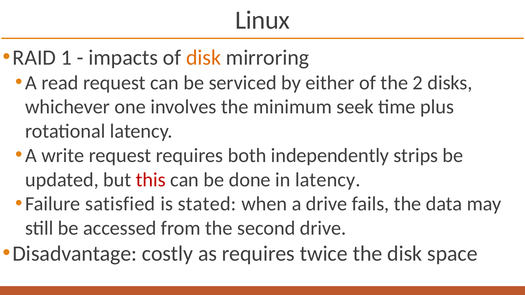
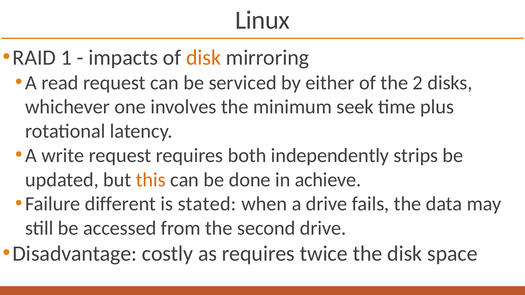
this colour: red -> orange (151, 180)
in latency: latency -> achieve (328, 180)
satisfied: satisfied -> different (120, 204)
